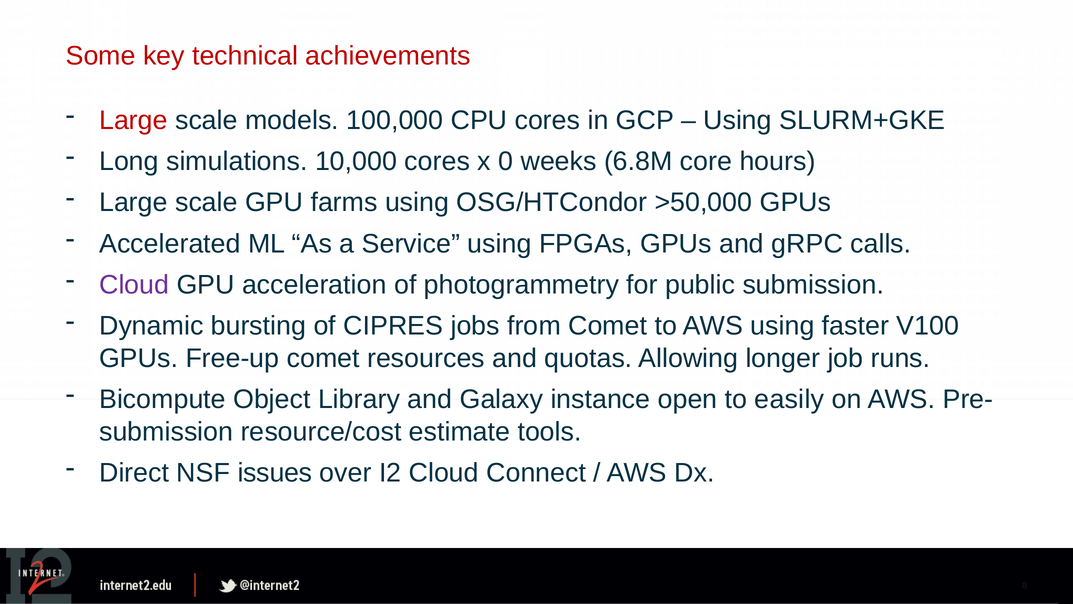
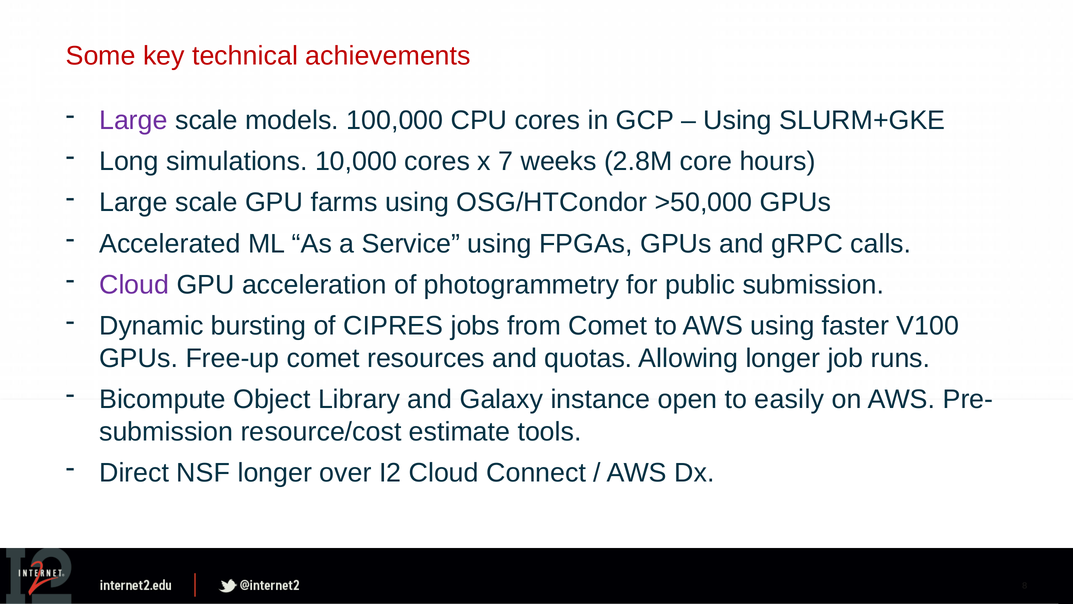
Large colour: red -> purple (133, 120)
0: 0 -> 7 (506, 161)
6.8M: 6.8M -> 2.8M (638, 161)
NSF issues: issues -> longer (275, 473)
